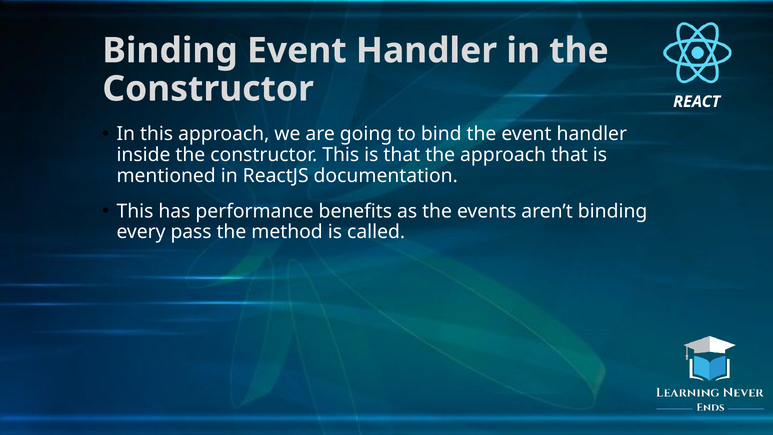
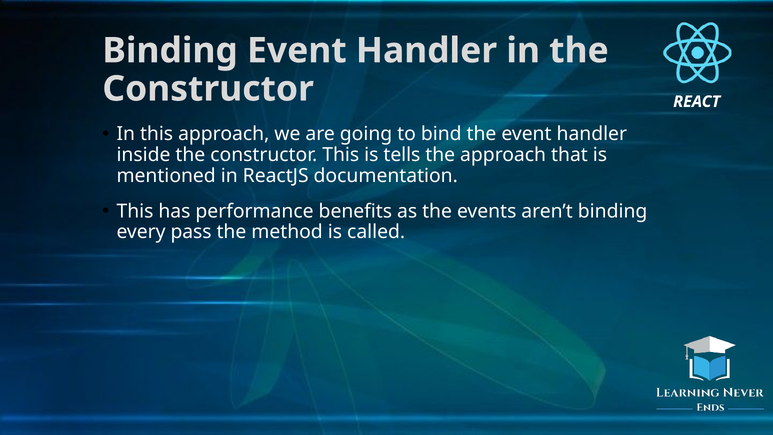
is that: that -> tells (402, 155)
